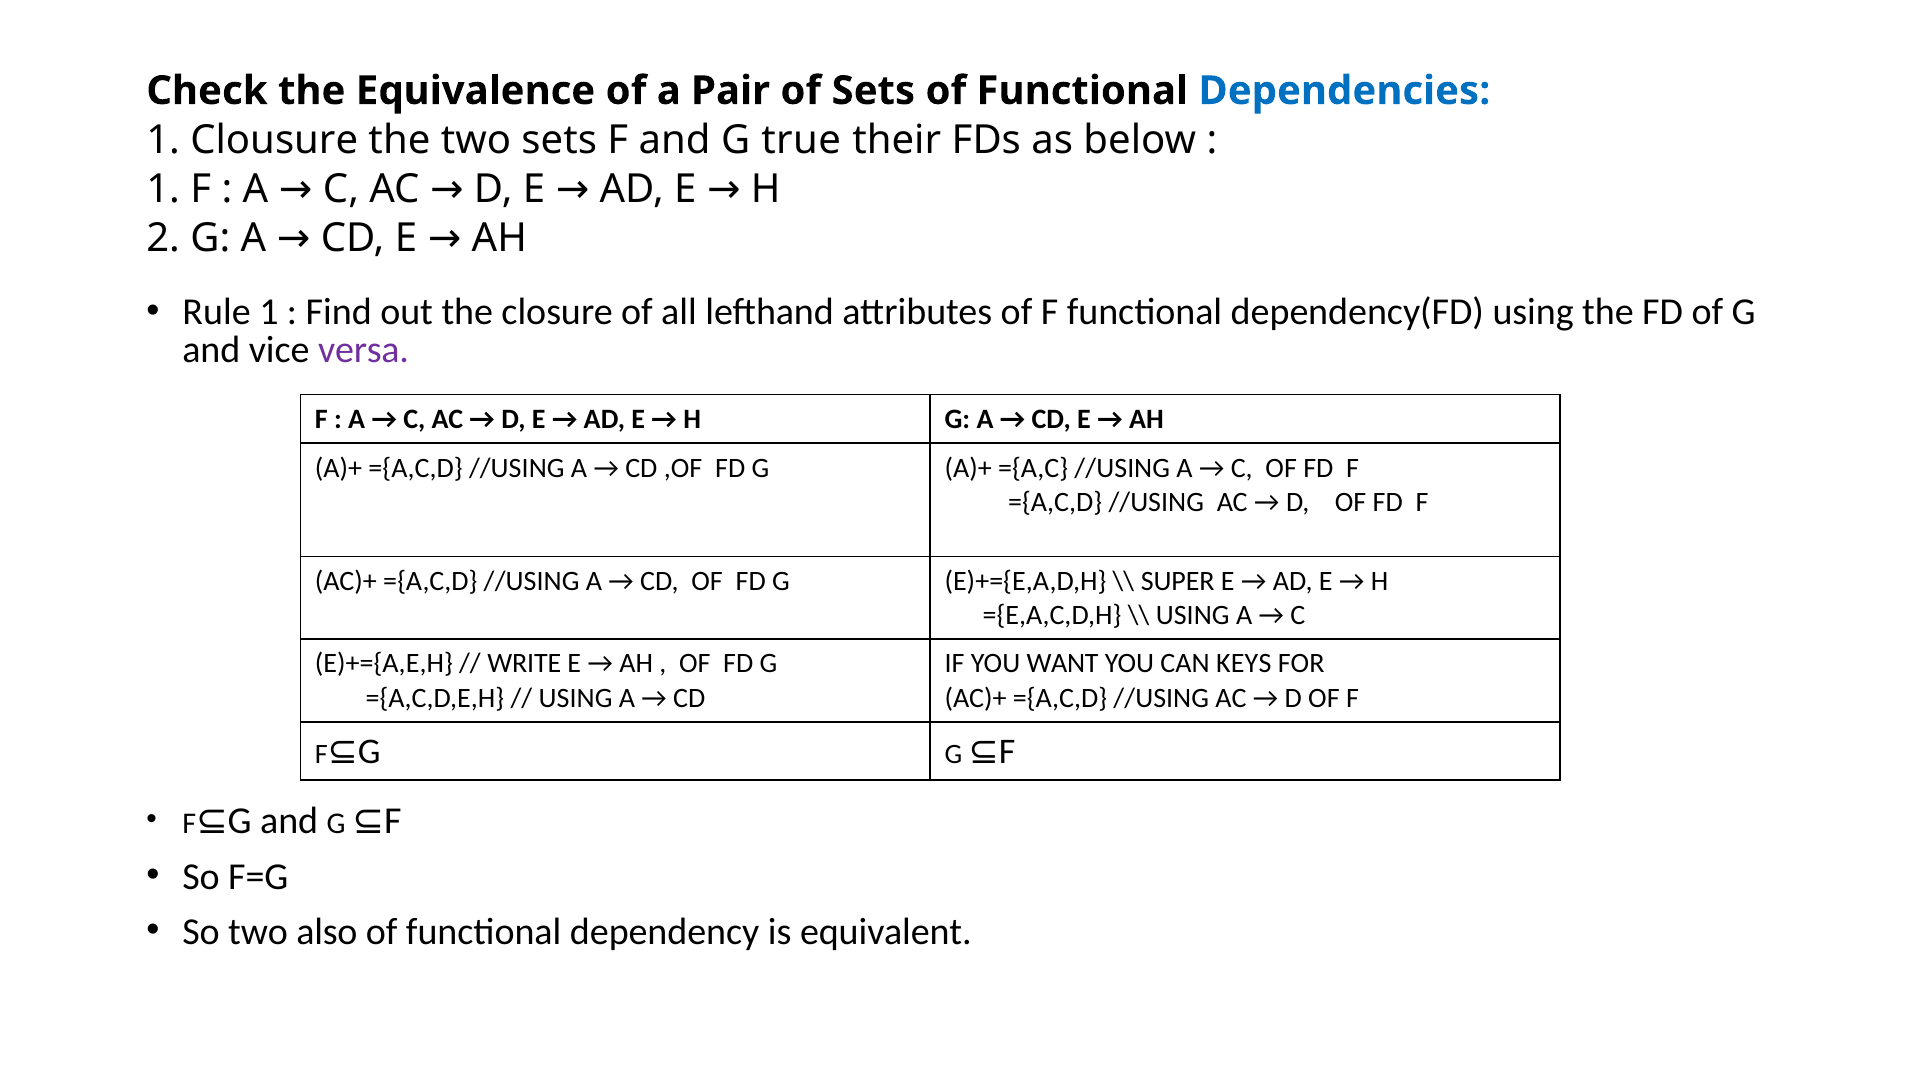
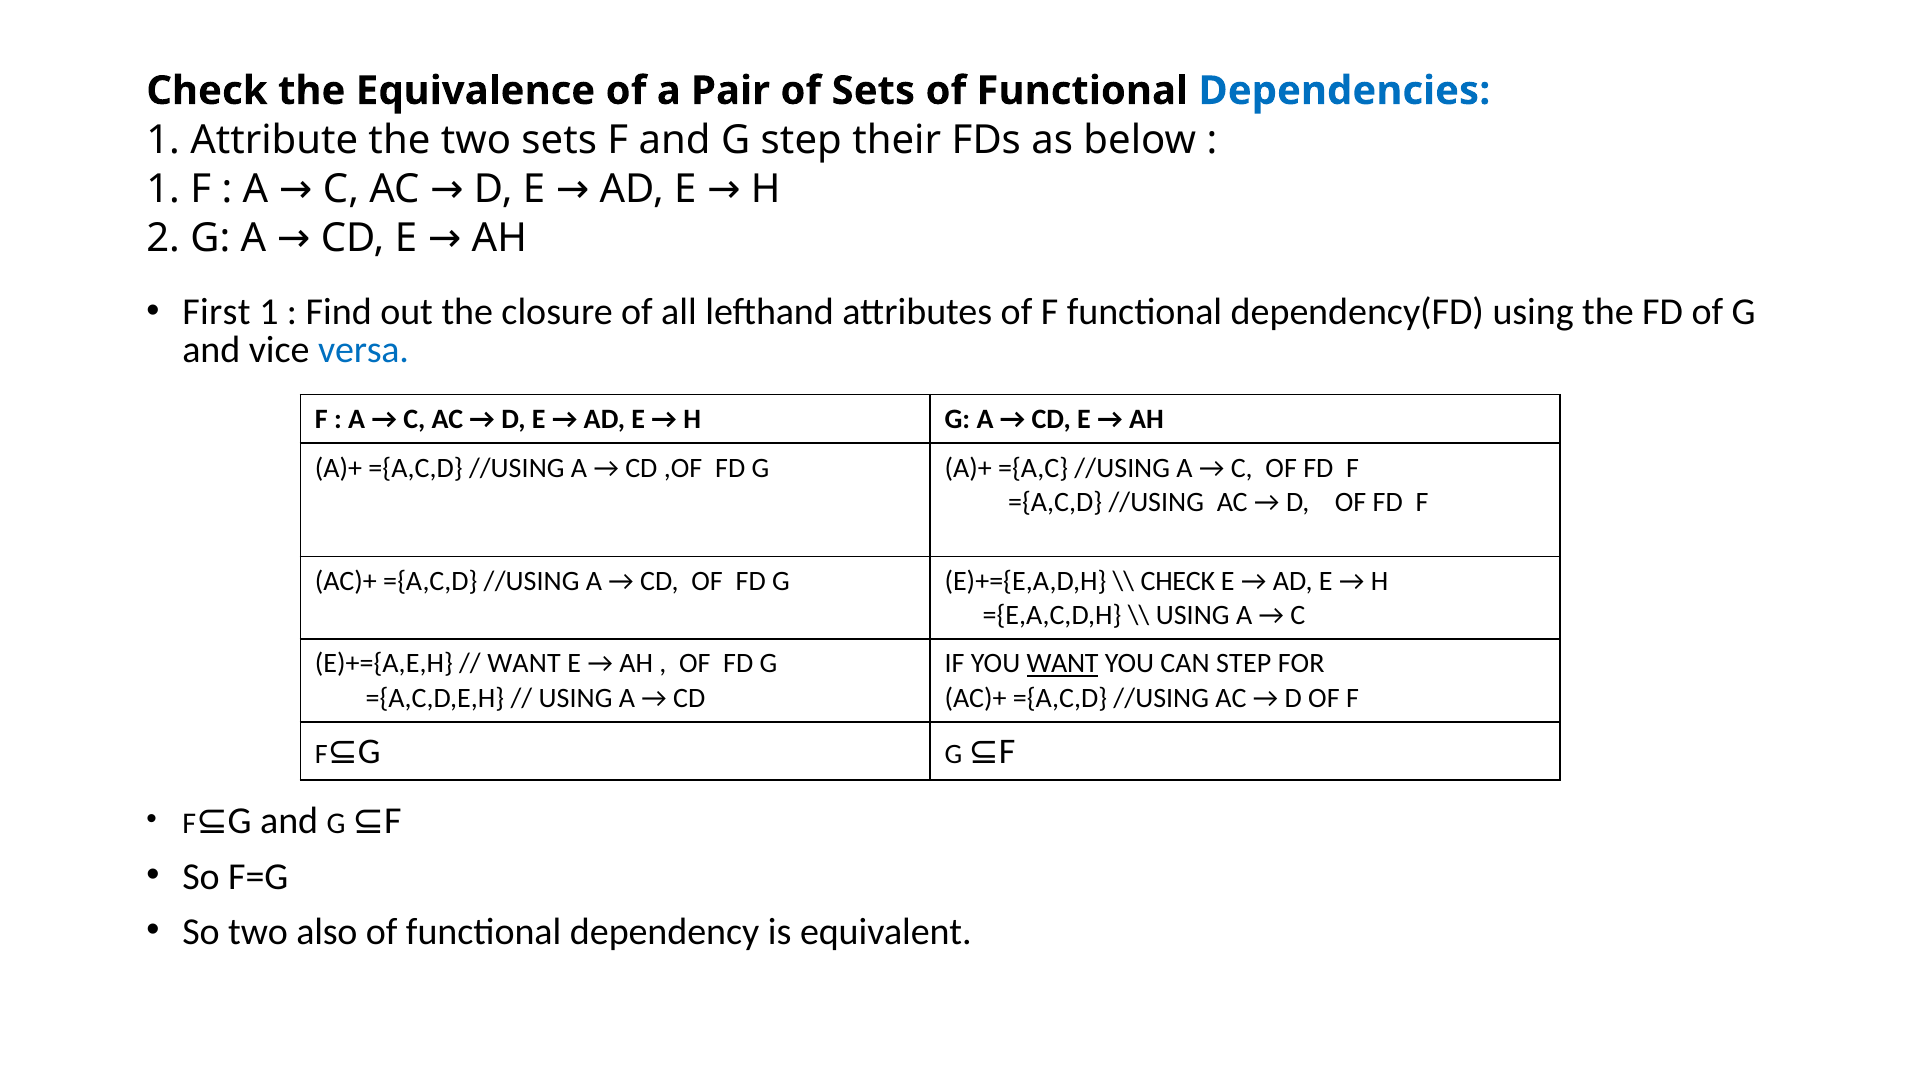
Clousure: Clousure -> Attribute (274, 140)
G true: true -> step (801, 140)
Rule: Rule -> First (216, 312)
versa colour: purple -> blue (364, 350)
SUPER: SUPER -> CHECK (1178, 581)
WRITE: WRITE -> WANT (524, 664)
WANT underline: none -> present (1063, 664)
CAN KEYS: KEYS -> STEP (1244, 664)
